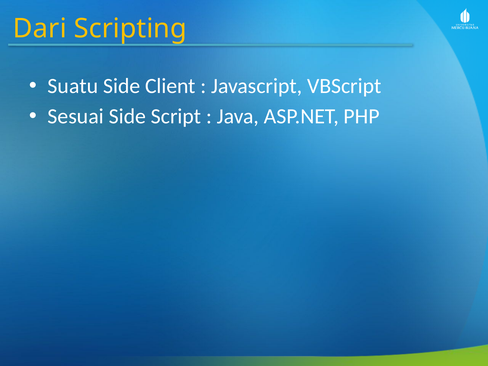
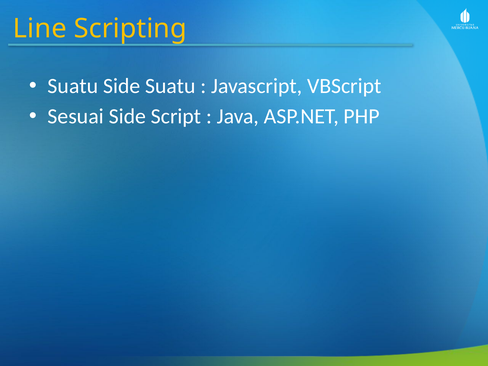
Dari: Dari -> Line (40, 29)
Side Client: Client -> Suatu (170, 86)
